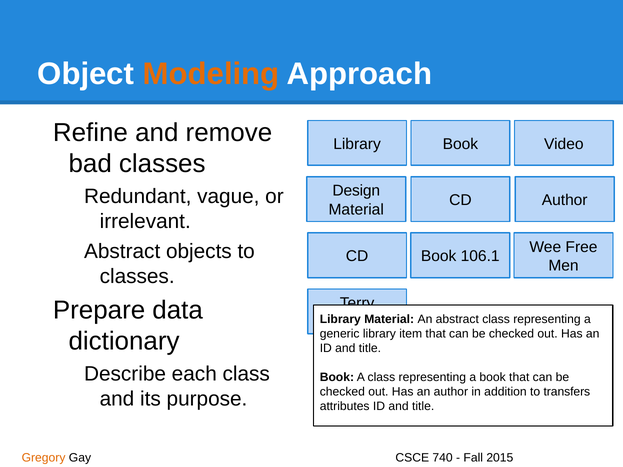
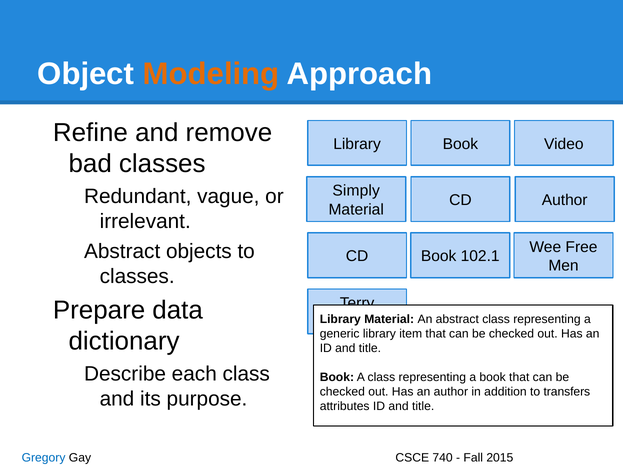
Design: Design -> Simply (356, 191)
106.1: 106.1 -> 102.1 (480, 256)
Gregory colour: orange -> blue (44, 458)
